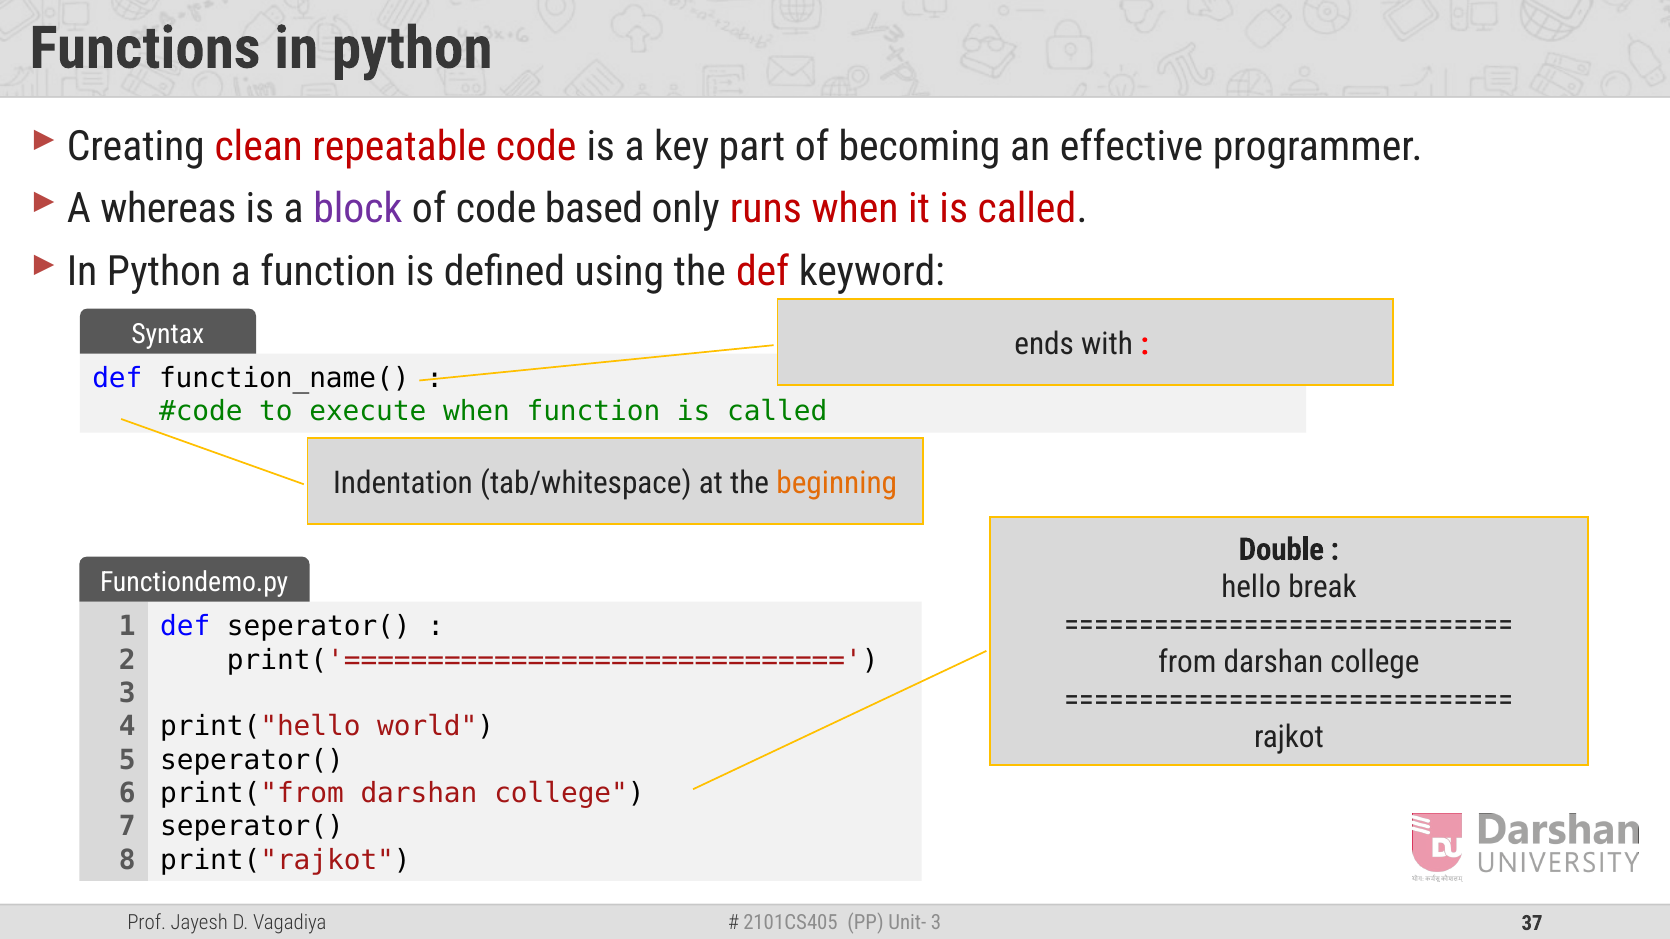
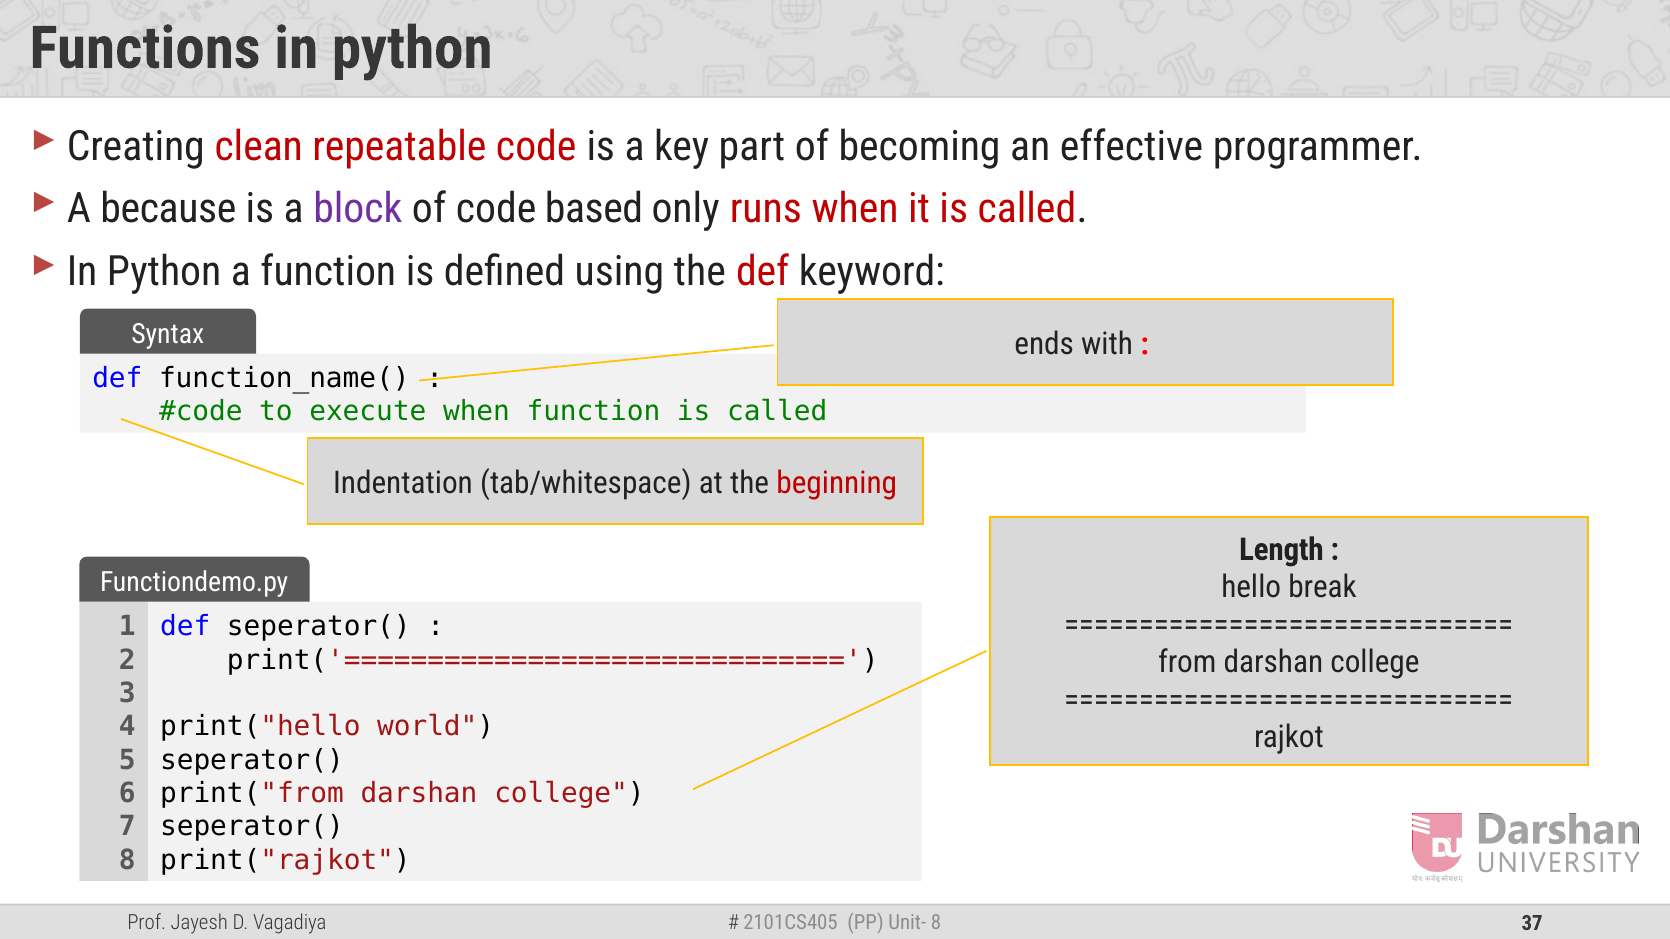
whereas: whereas -> because (168, 209)
beginning colour: orange -> red (837, 483)
Double: Double -> Length (1281, 550)
3: 3 -> 8 (936, 923)
